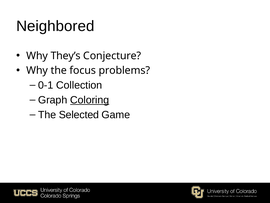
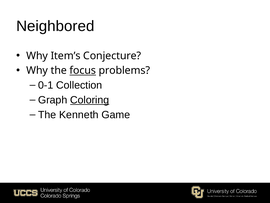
They’s: They’s -> Item’s (66, 56)
focus underline: none -> present (83, 70)
Selected: Selected -> Kenneth (79, 114)
